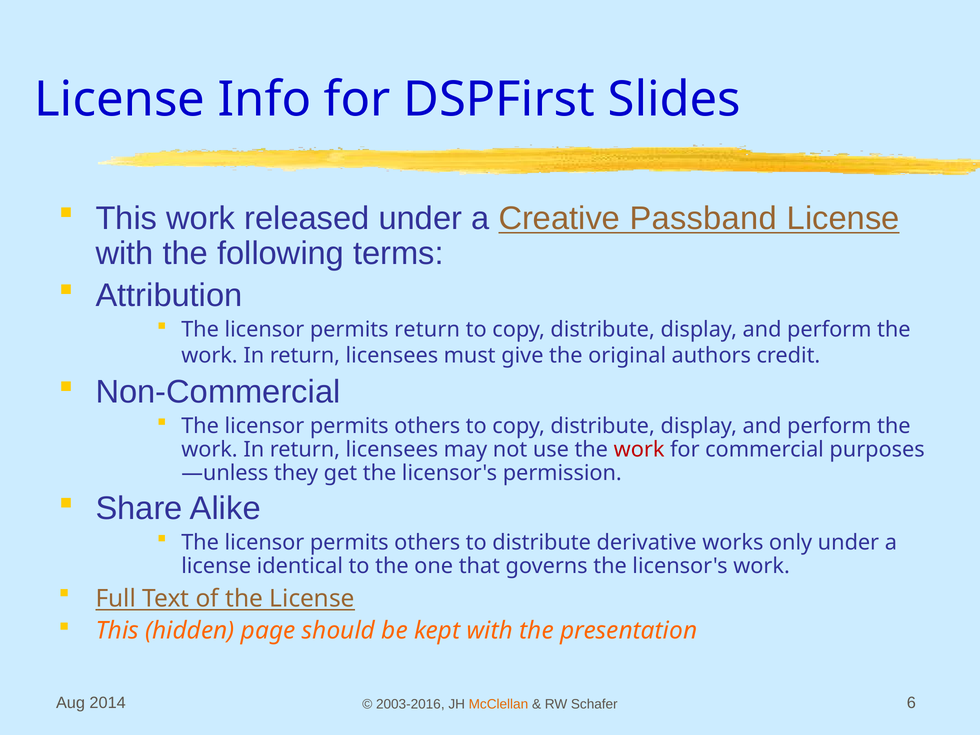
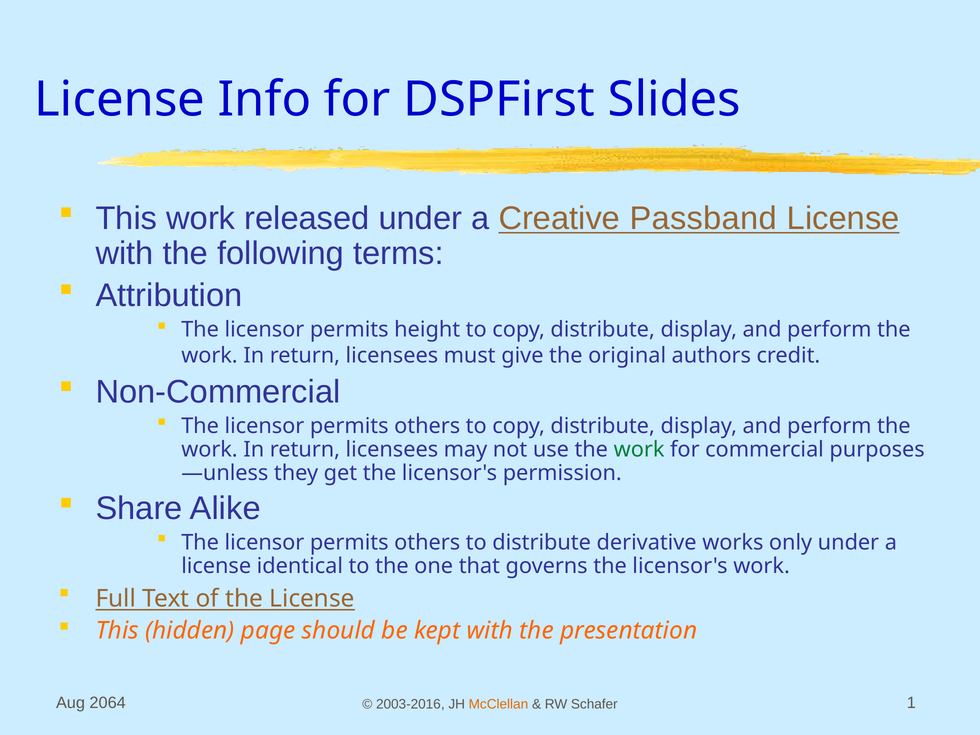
permits return: return -> height (427, 330)
work colour: red -> green (639, 449)
2014: 2014 -> 2064 (108, 703)
6: 6 -> 1 (911, 703)
